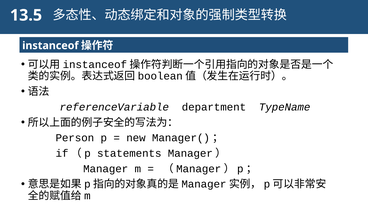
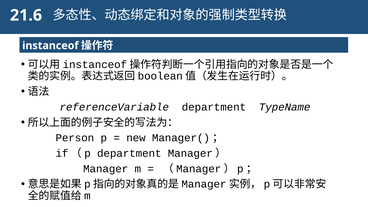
13.5: 13.5 -> 21.6 (26, 15)
if（p statements: statements -> department (129, 153)
